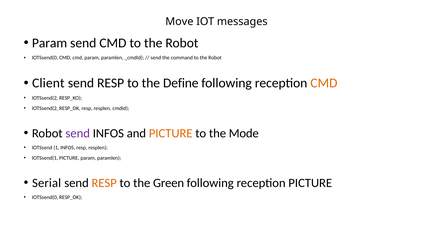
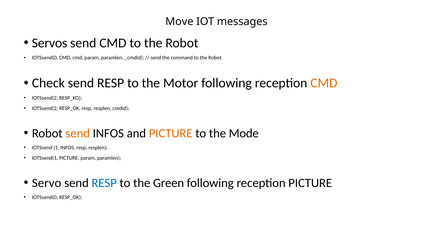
Param: Param -> Servos (50, 43)
Client: Client -> Check (48, 83)
Define: Define -> Motor (181, 83)
send colour: purple -> orange (78, 134)
Serial: Serial -> Servo (47, 183)
RESP colour: orange -> blue (104, 183)
